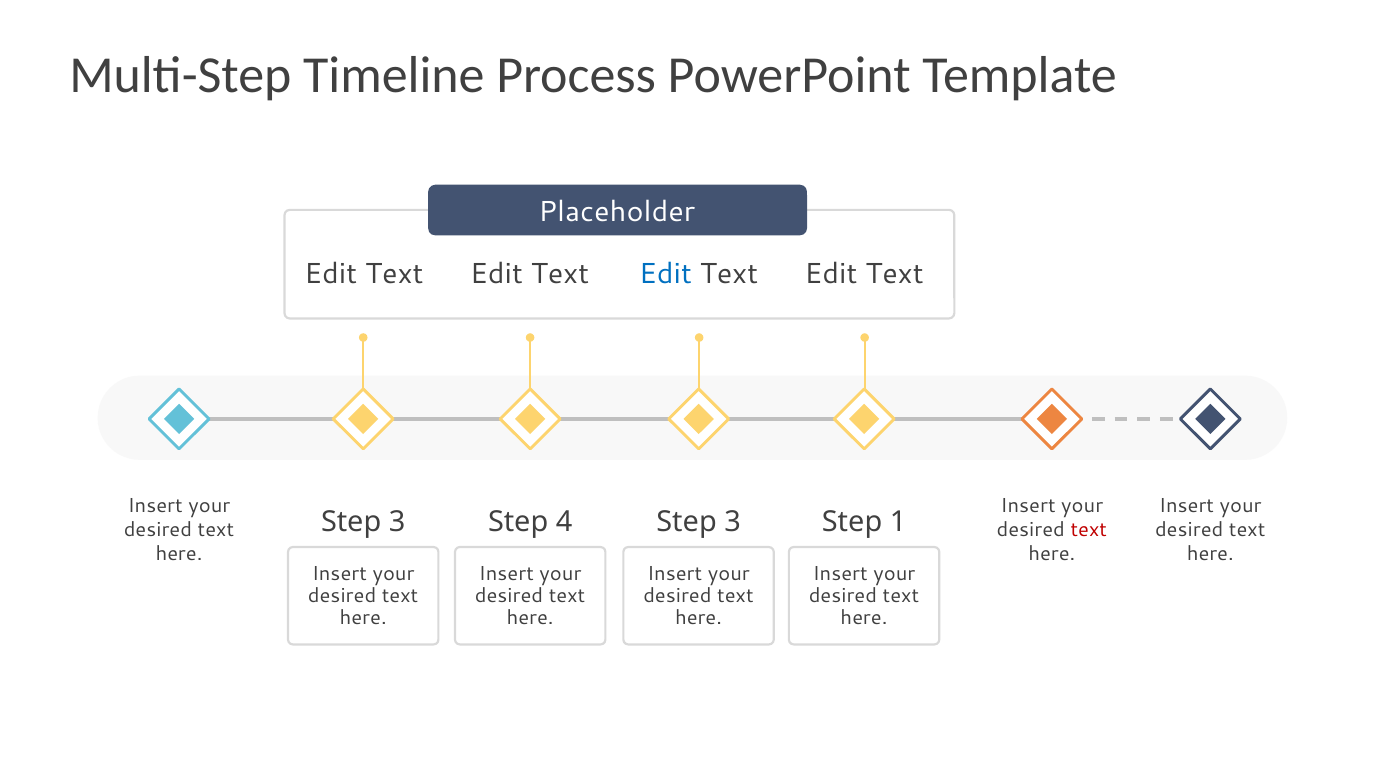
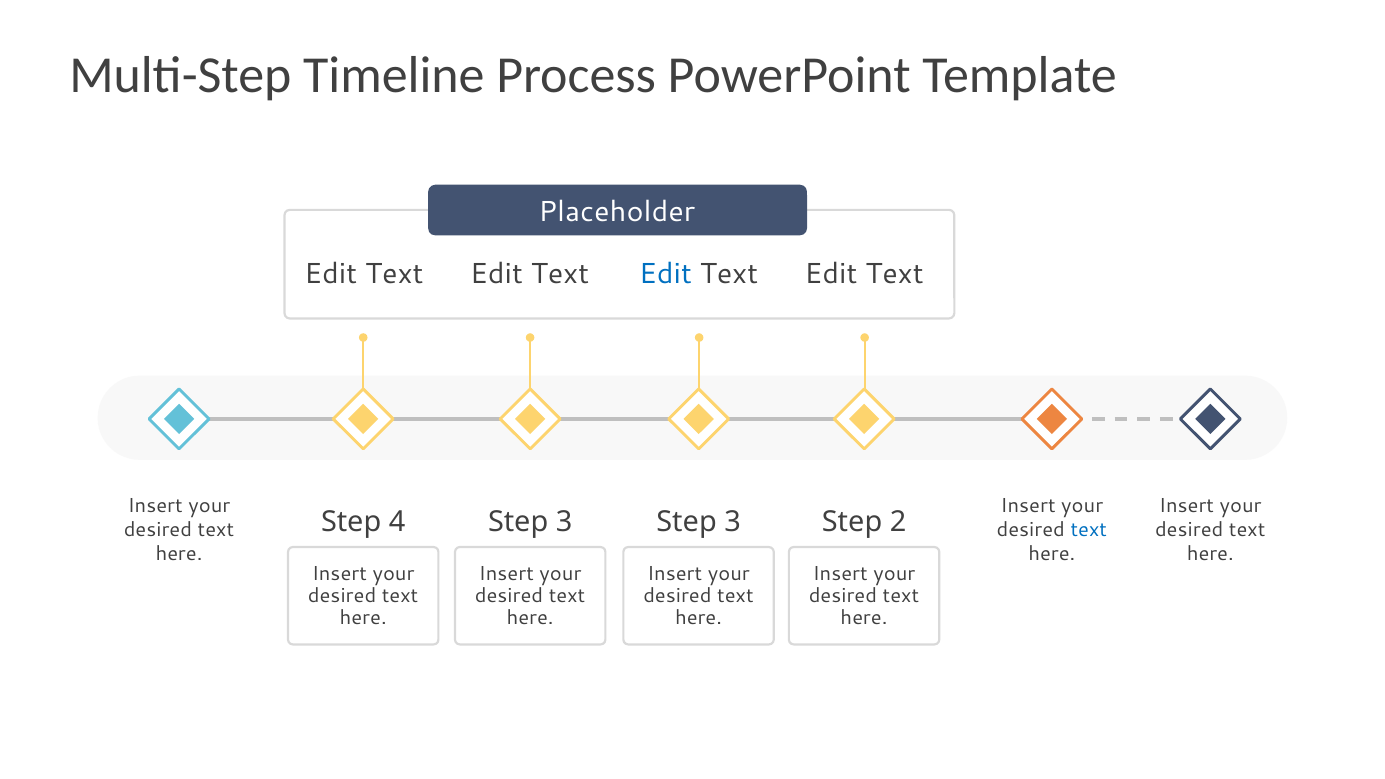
3: 3 -> 4 (397, 522)
4: 4 -> 3 (564, 522)
1: 1 -> 2 (898, 522)
text colour: red -> blue (1089, 530)
